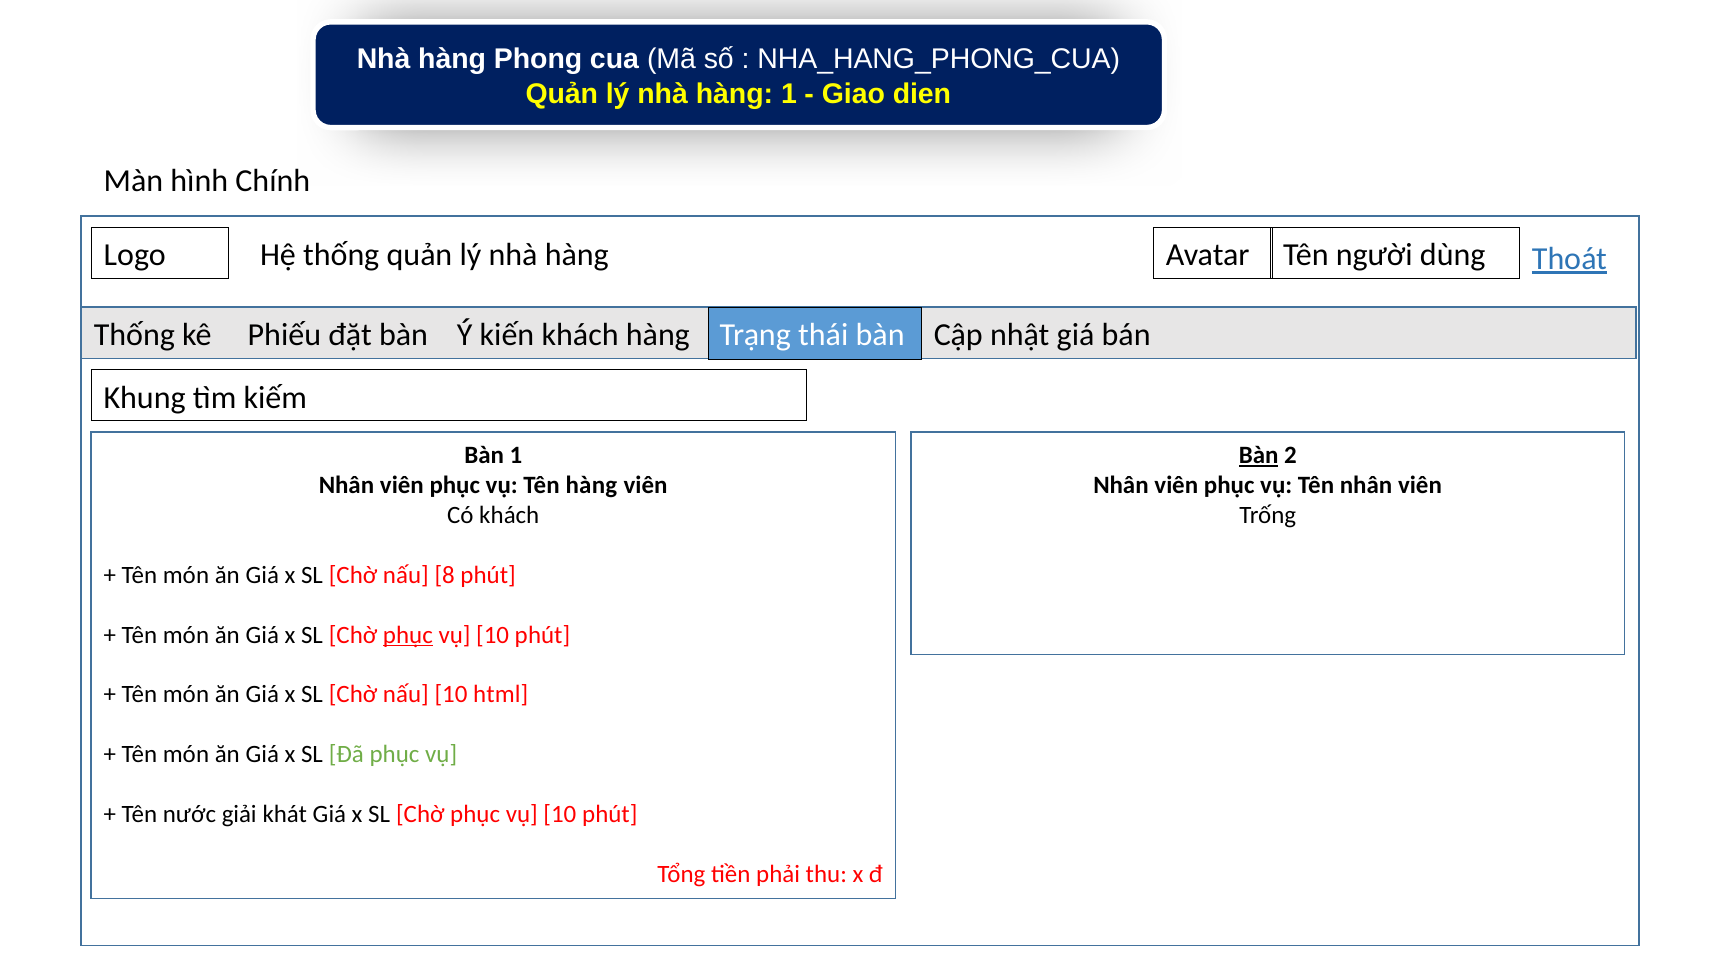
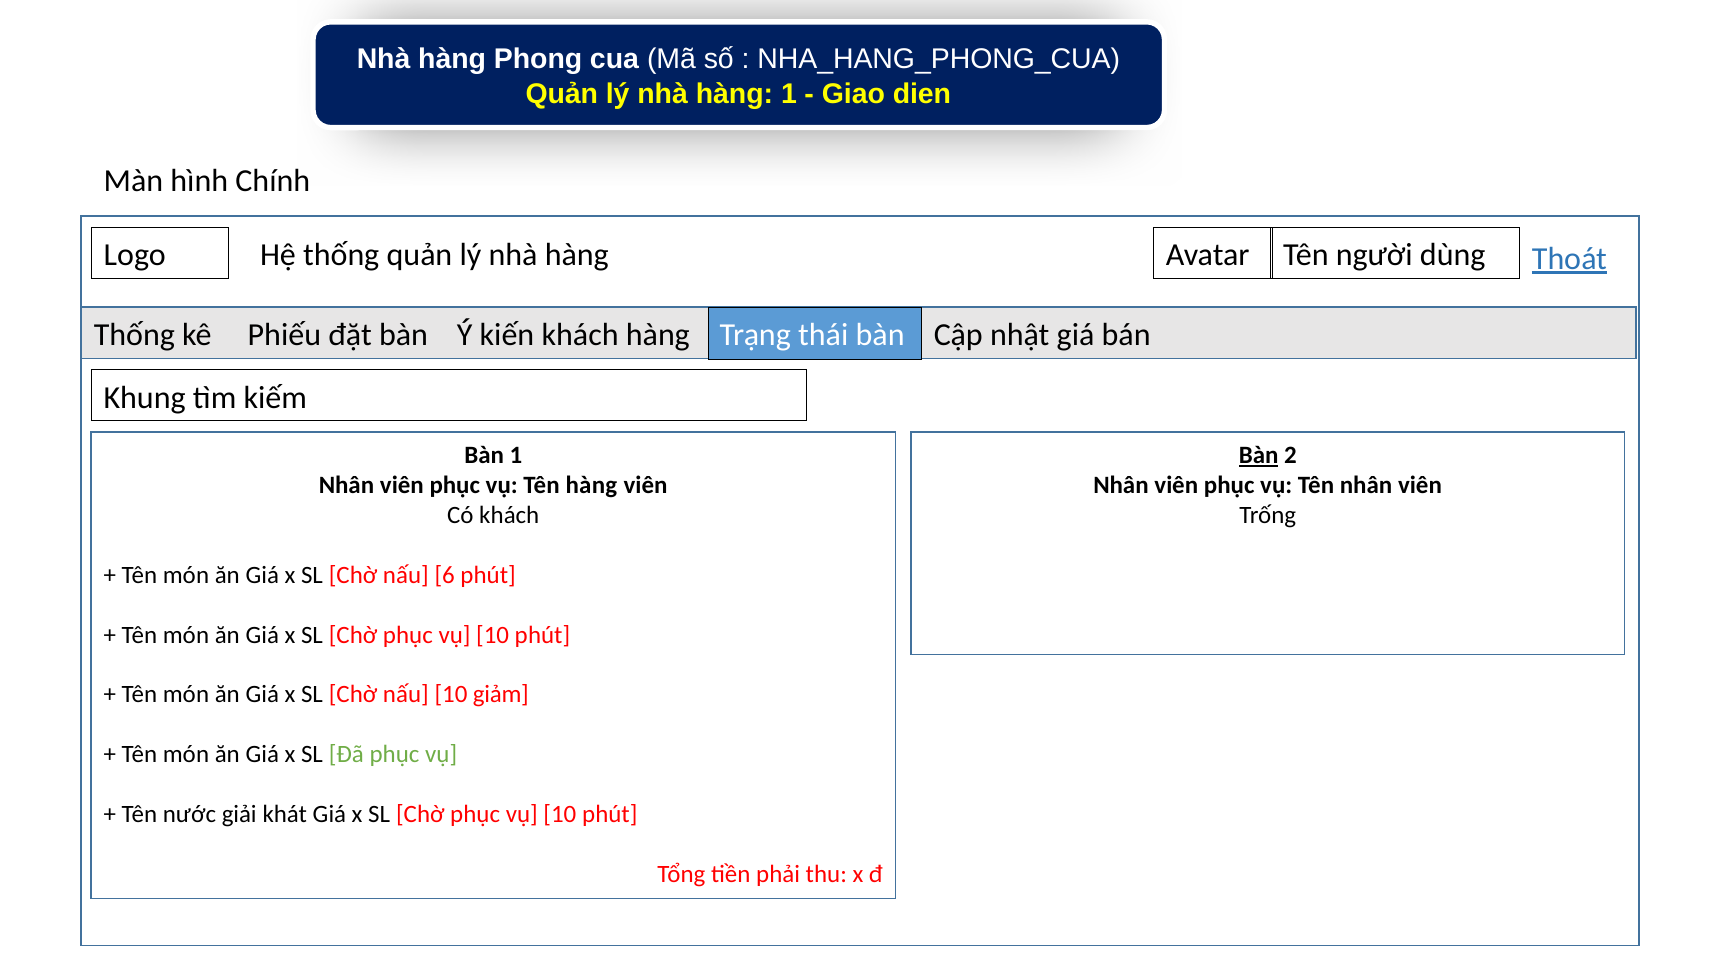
8: 8 -> 6 (445, 575)
phục underline: present -> none (408, 635)
html: html -> giảm (501, 695)
